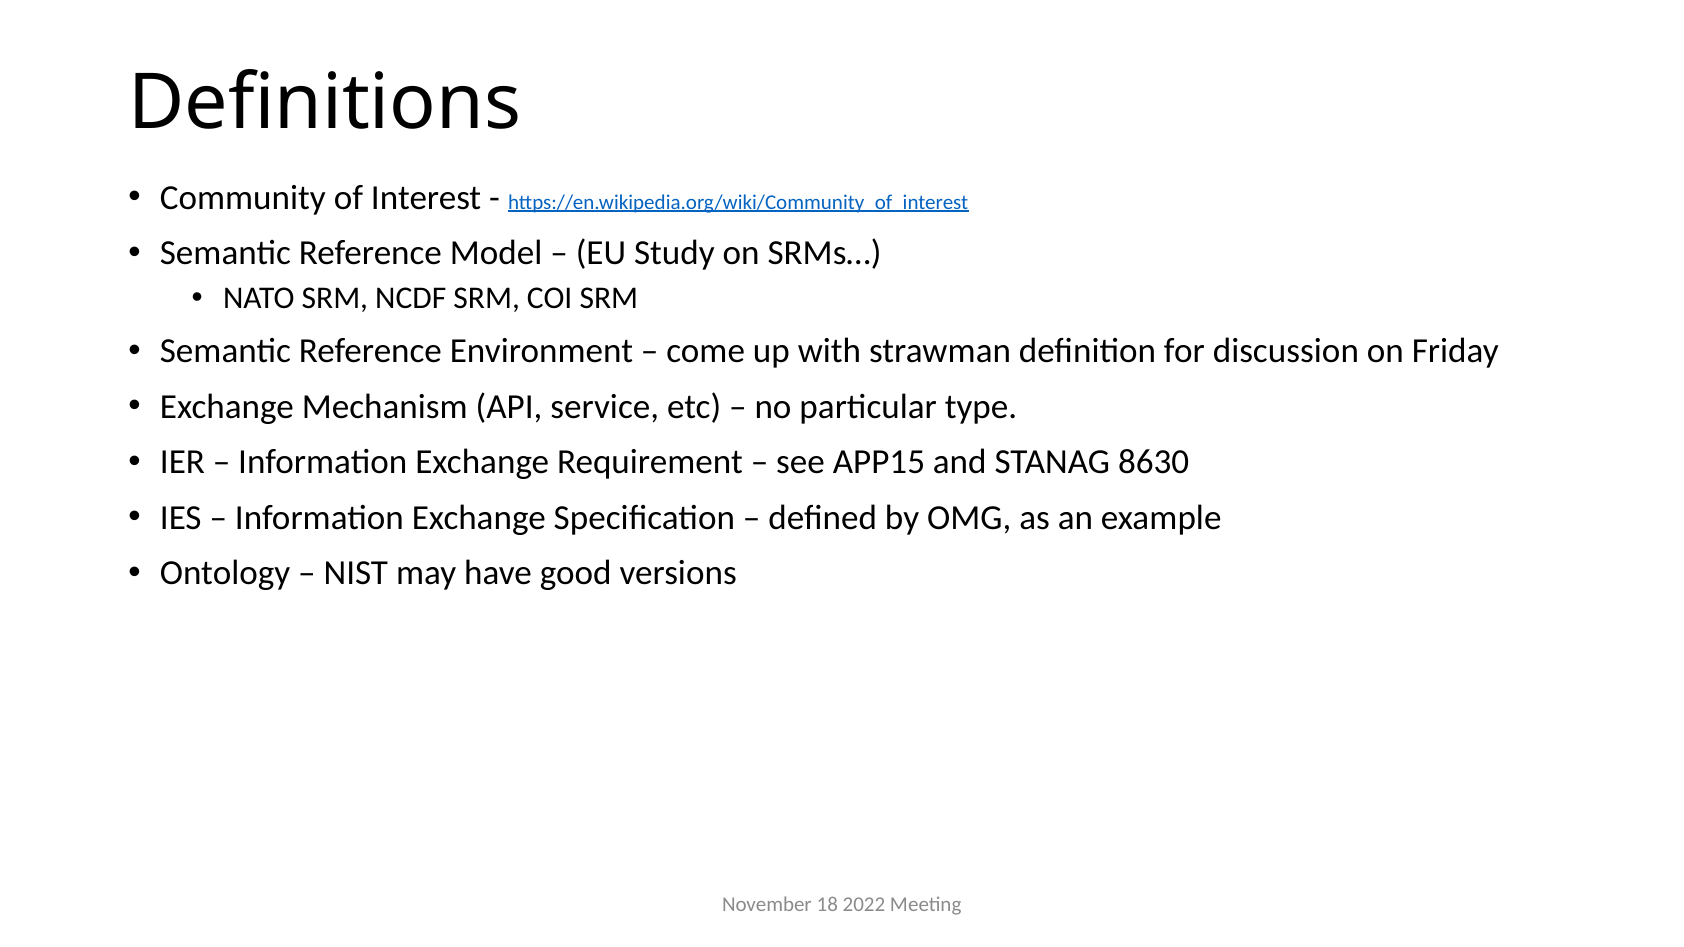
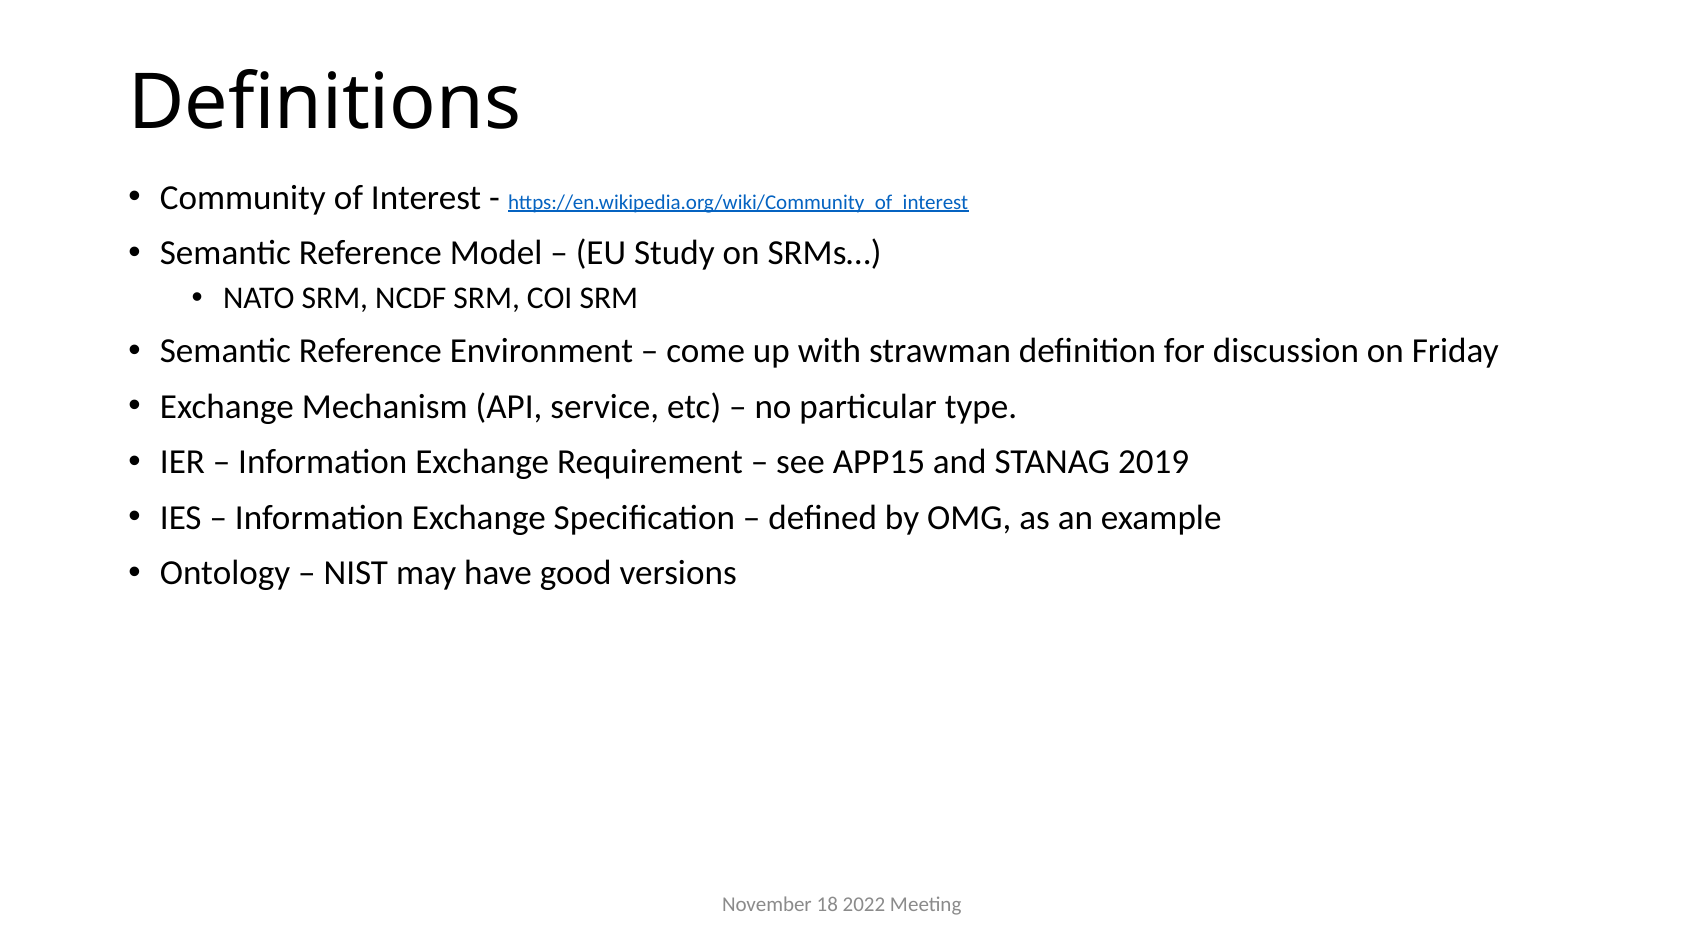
8630: 8630 -> 2019 (1154, 462)
